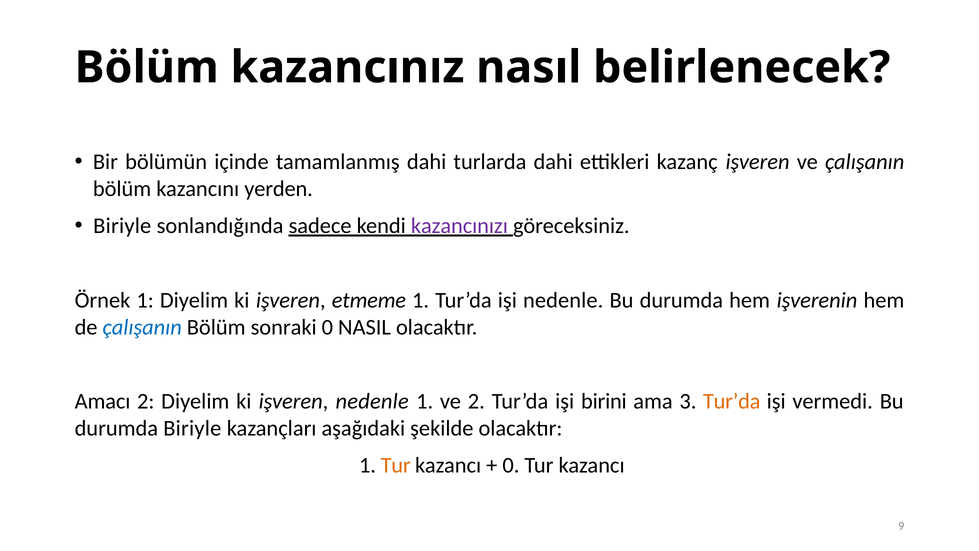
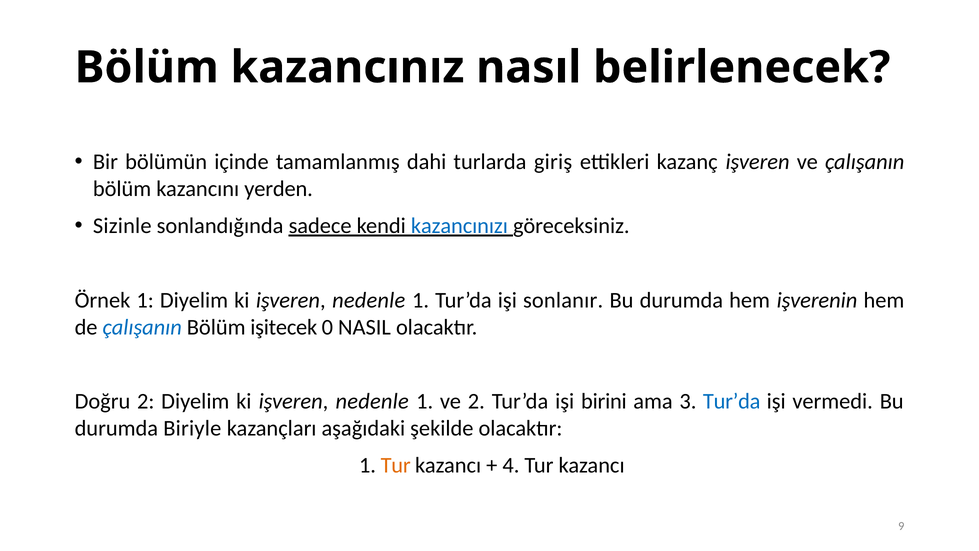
turlarda dahi: dahi -> giriş (553, 162)
Biriyle: Biriyle -> Sizinle (122, 226)
kazancınızı colour: purple -> blue (459, 226)
etmeme: etmeme -> nedenle (369, 300)
işi nedenle: nedenle -> sonlanır (563, 300)
sonraki: sonraki -> işitecek (284, 327)
Amacı: Amacı -> Doğru (102, 401)
Tur’da colour: orange -> blue (732, 401)
0: 0 -> 4 (511, 465)
